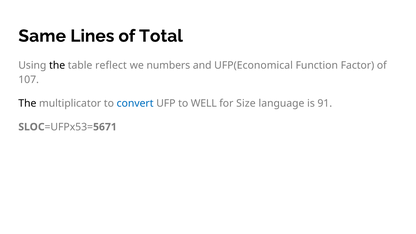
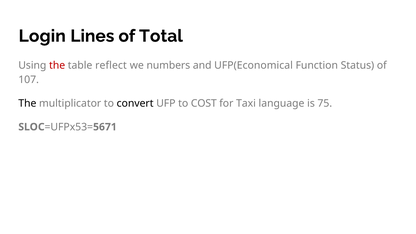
Same: Same -> Login (42, 36)
the colour: black -> red (57, 65)
Factor: Factor -> Status (357, 65)
convert colour: blue -> black (135, 103)
WELL: WELL -> COST (204, 103)
Size: Size -> Taxi (246, 103)
91: 91 -> 75 (325, 103)
